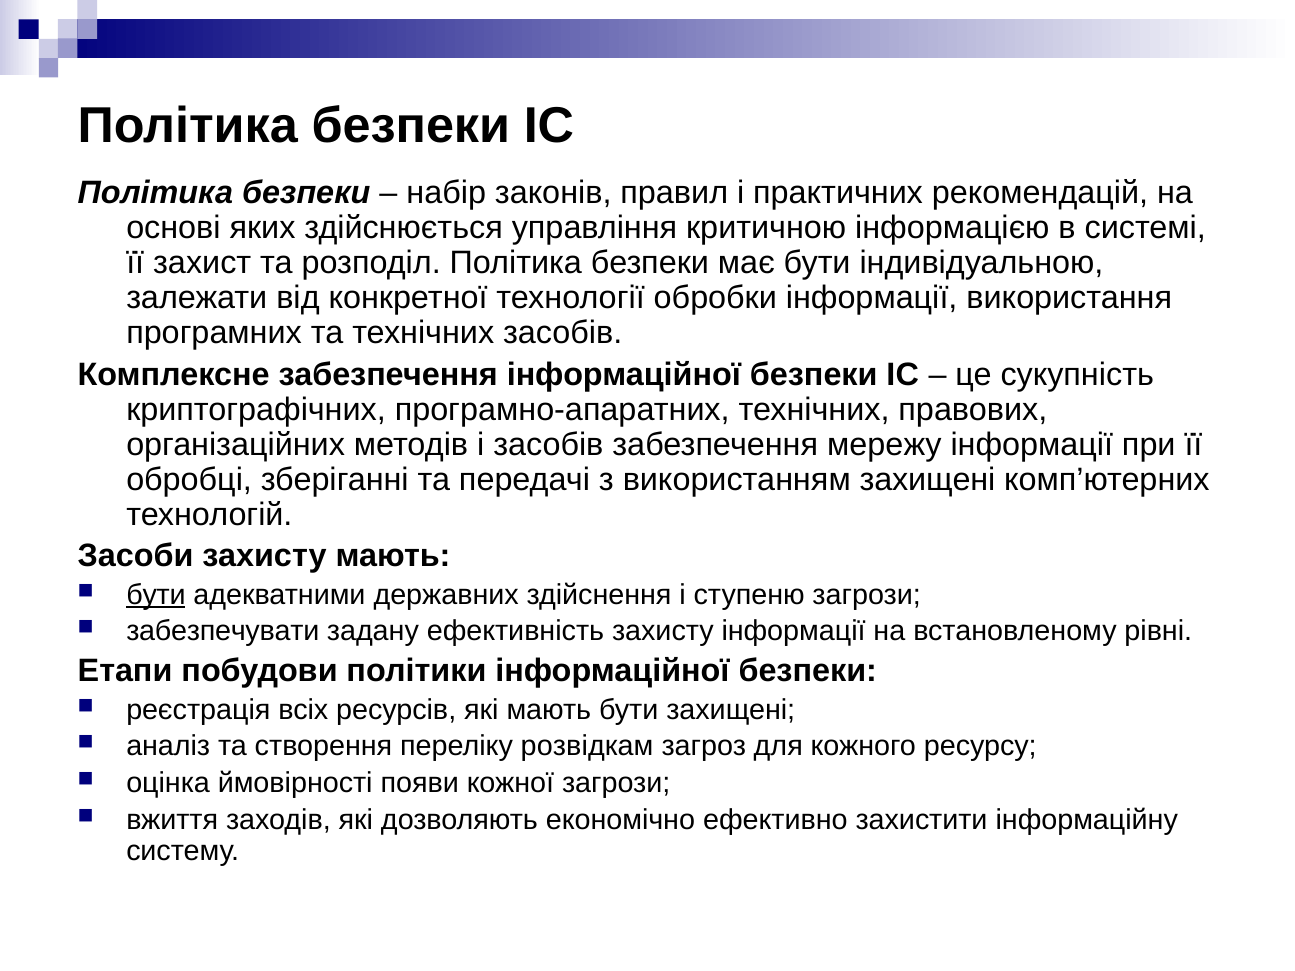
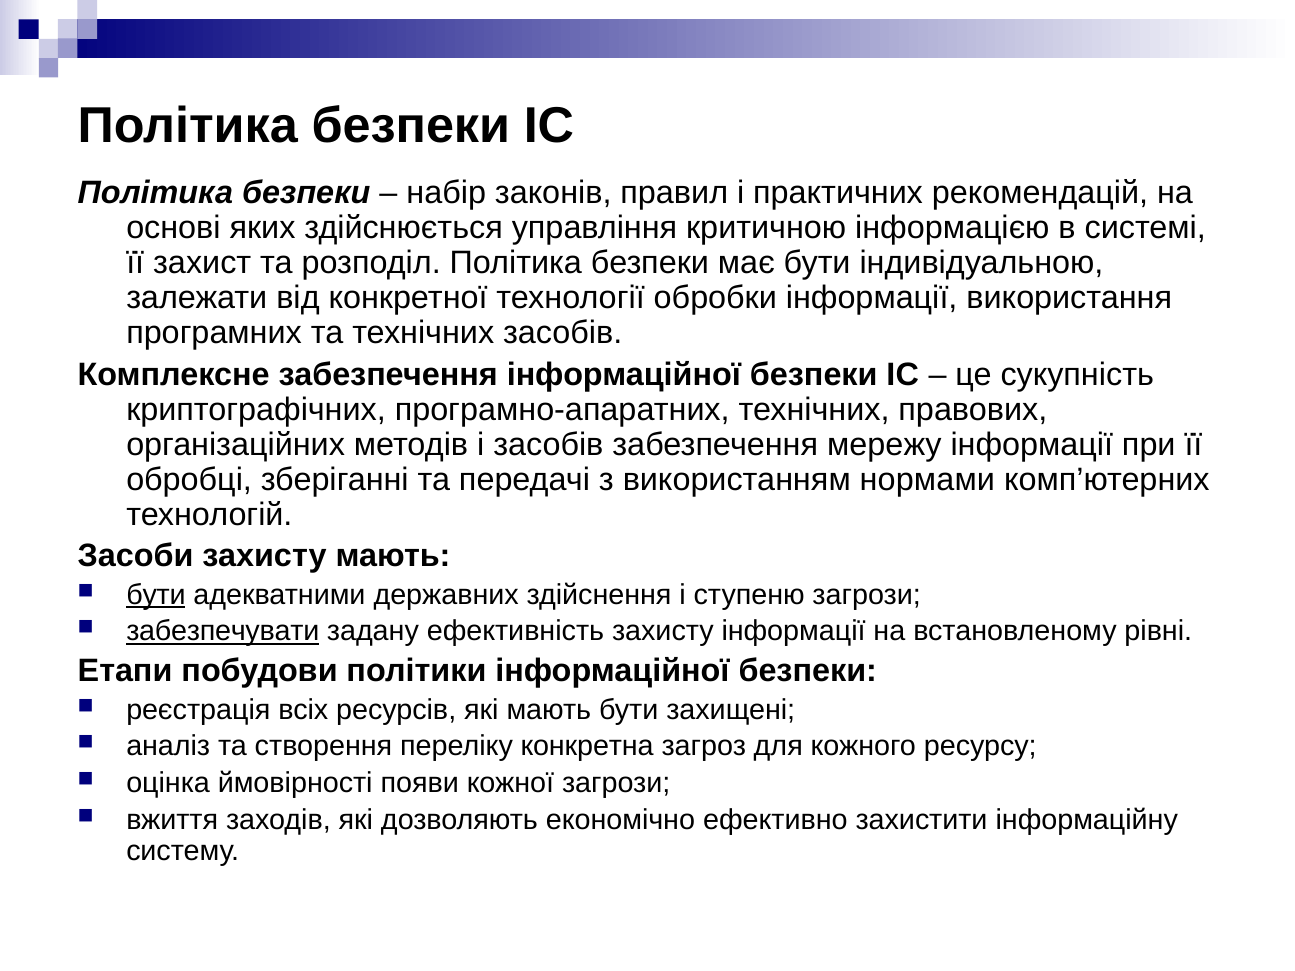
використанням захищені: захищені -> нормами (927, 480)
забезпечувати underline: none -> present (223, 632)
розвідкам: розвідкам -> конкретна (587, 747)
